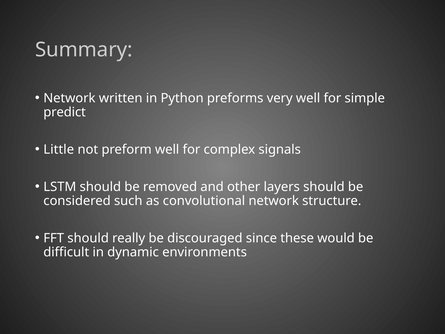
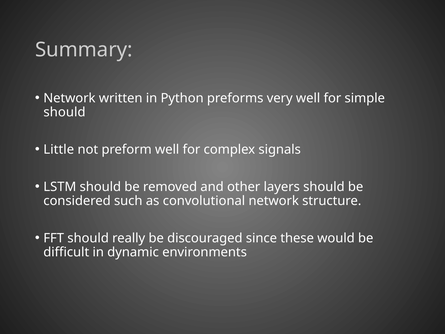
predict: predict -> should (65, 112)
